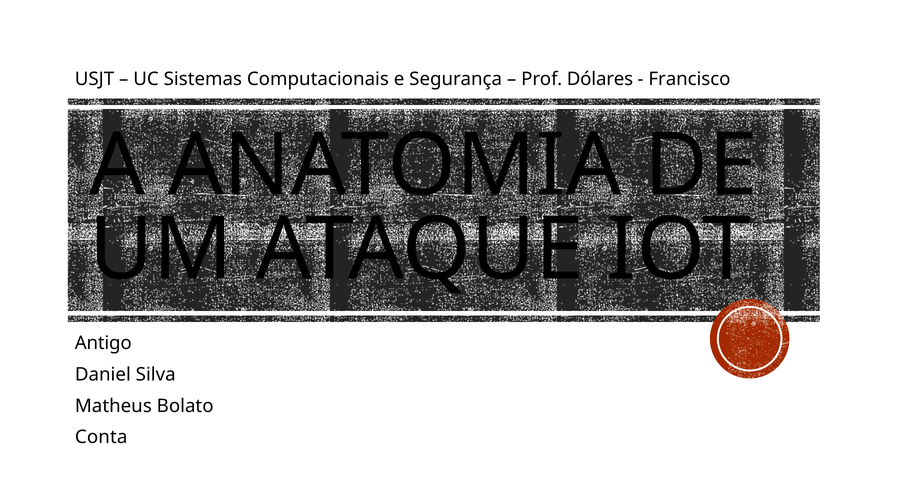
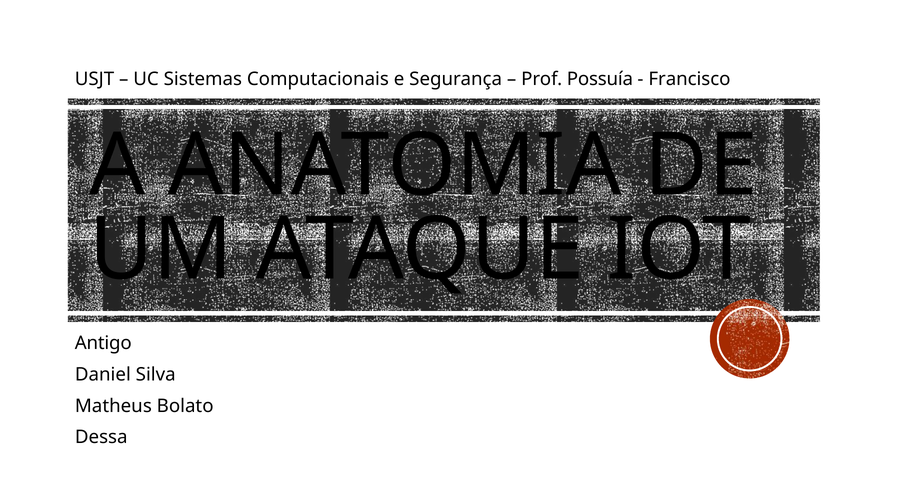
Dólares: Dólares -> Possuía (600, 79)
Conta: Conta -> Dessa (101, 438)
